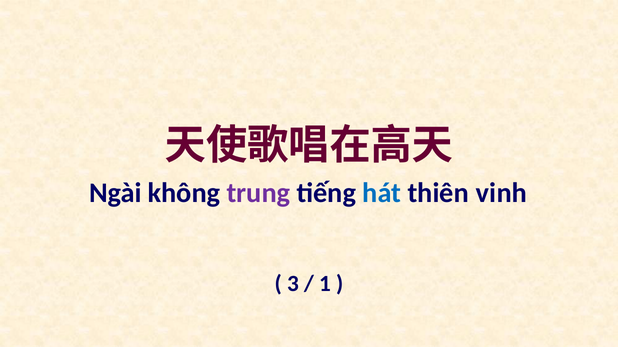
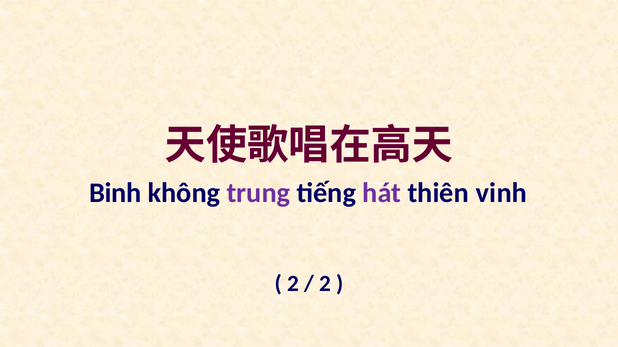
Ngài: Ngài -> Binh (115, 193)
hát colour: blue -> purple (382, 193)
3: 3 -> 2 (293, 284)
1: 1 -> 2 (325, 284)
